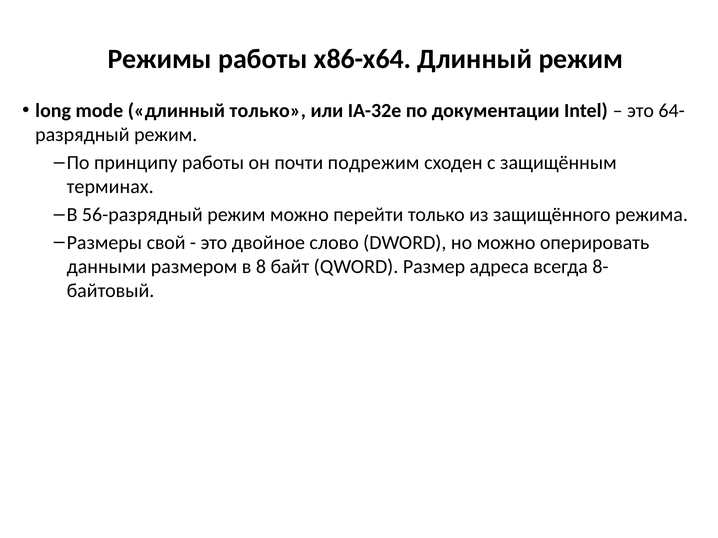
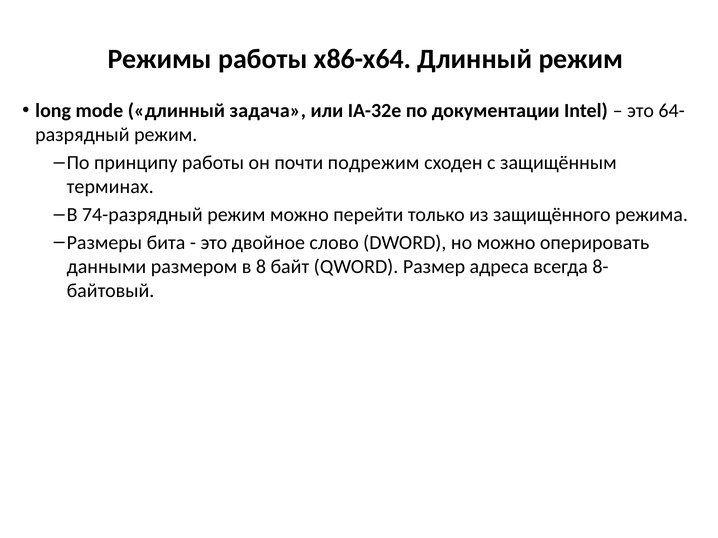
длинный только: только -> задача (268, 111)
56-разрядный: 56-разрядный -> 74-разрядный (142, 215)
свой: свой -> бита (166, 243)
